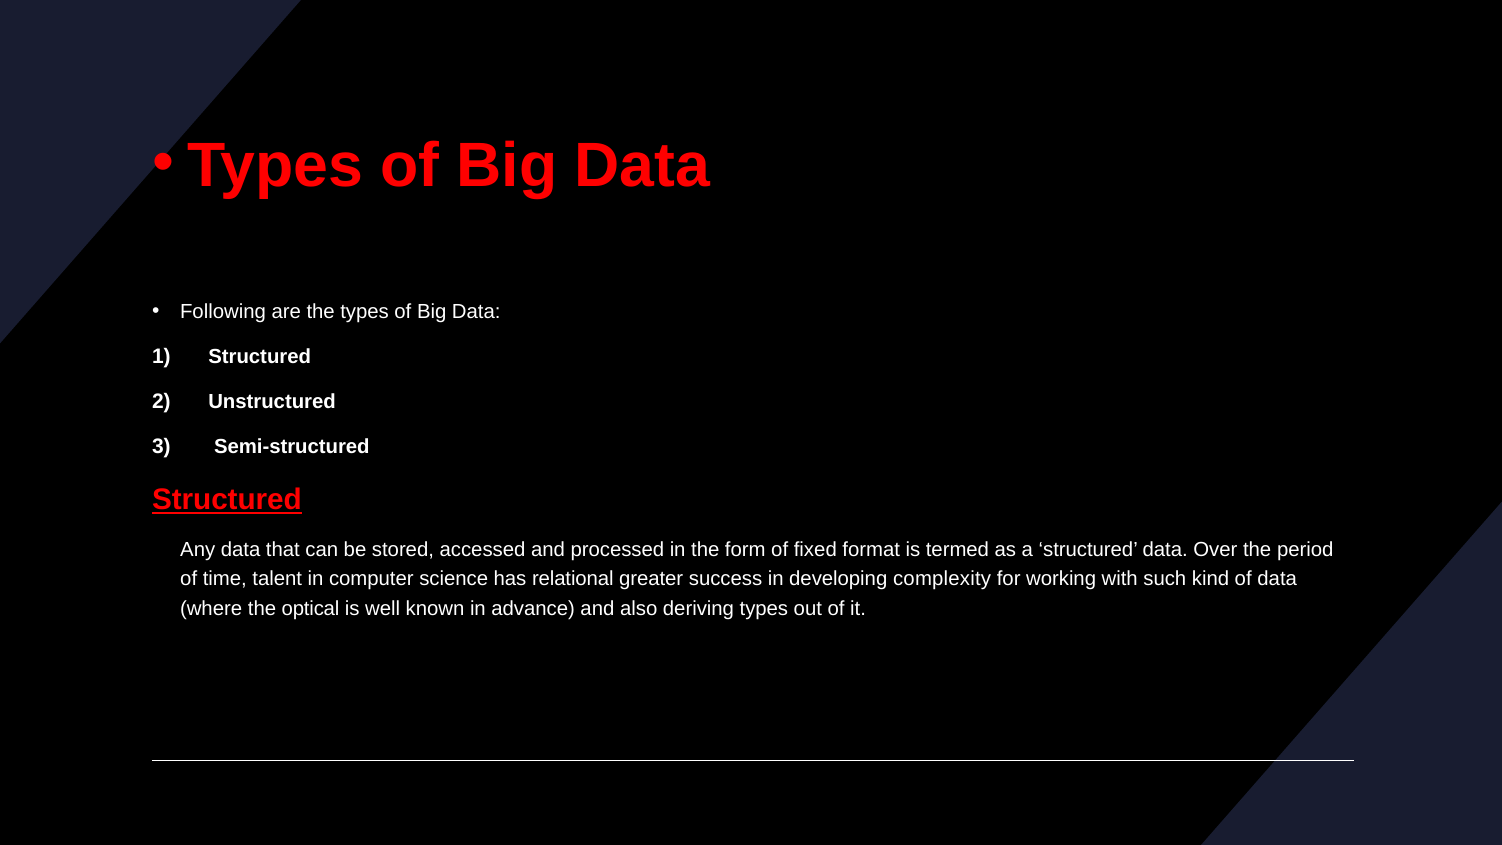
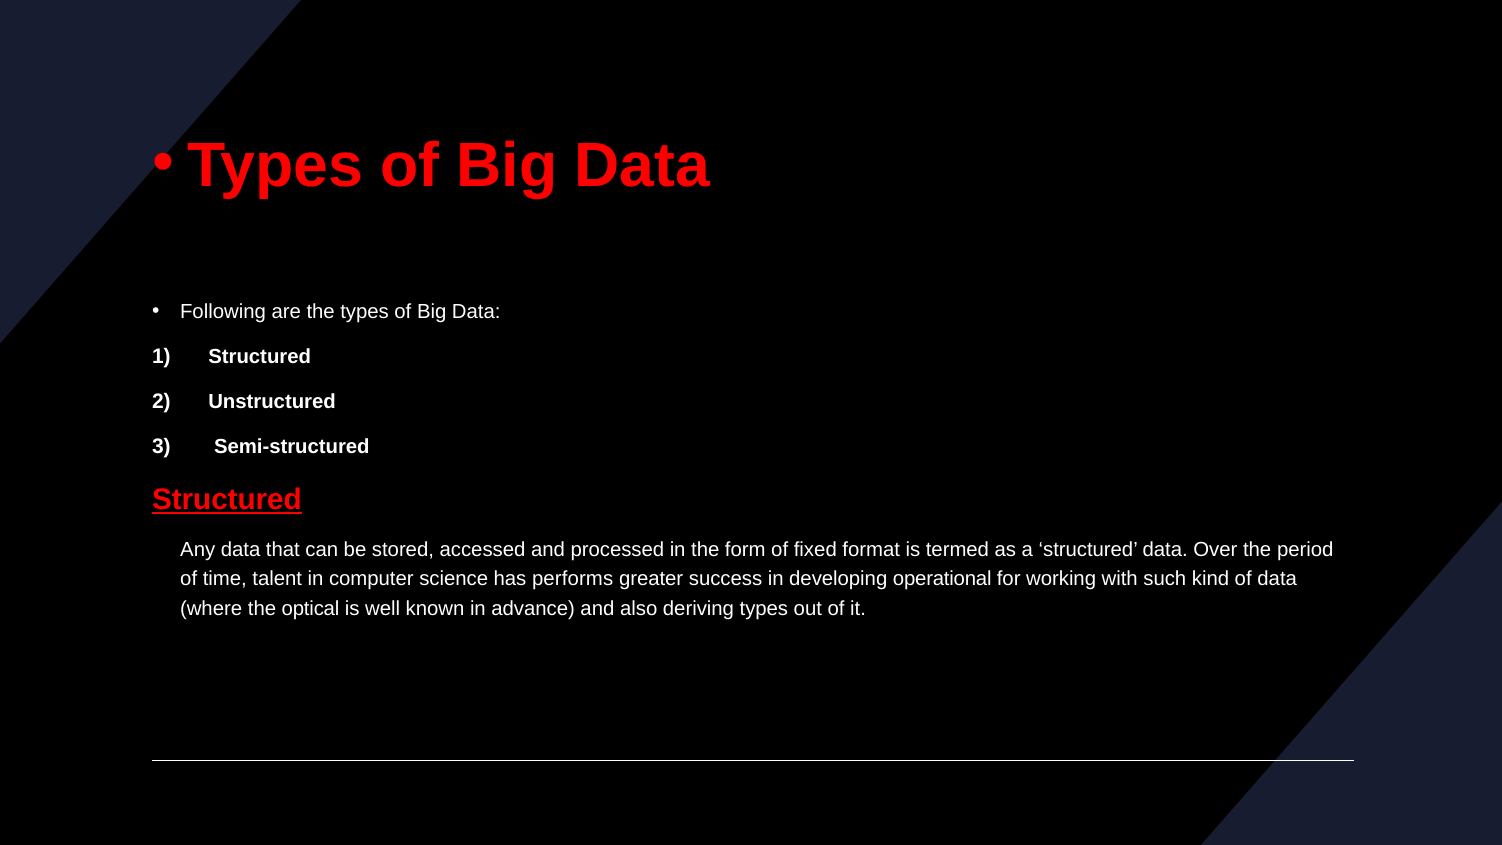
relational: relational -> performs (573, 579)
complexity: complexity -> operational (942, 579)
